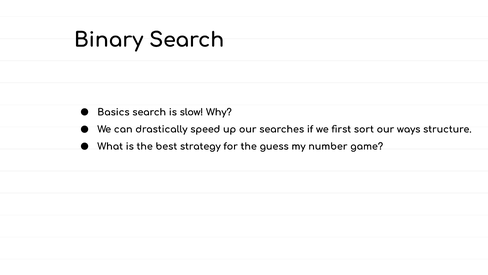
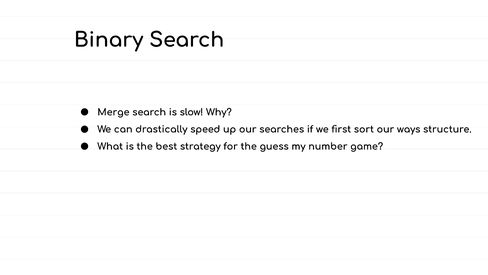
Basics: Basics -> Merge (113, 112)
